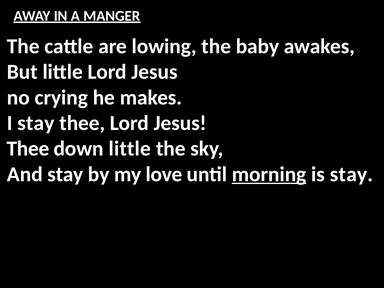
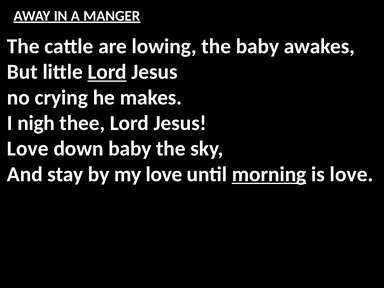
Lord underline: none -> present (107, 72)
I stay: stay -> nigh (36, 123)
Thee: Thee -> Love (28, 149)
down little: little -> baby (130, 149)
is stay: stay -> love (352, 174)
